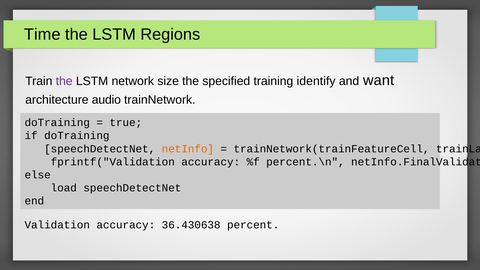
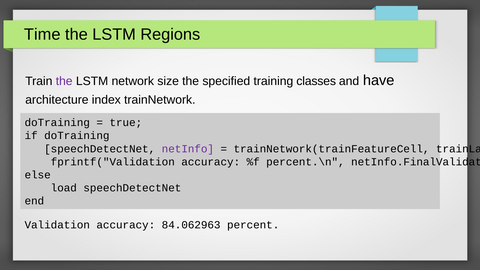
identify: identify -> classes (316, 81)
want: want -> have (379, 80)
audio: audio -> index (106, 100)
netInfo colour: orange -> purple (188, 149)
36.430638: 36.430638 -> 84.062963 (191, 225)
